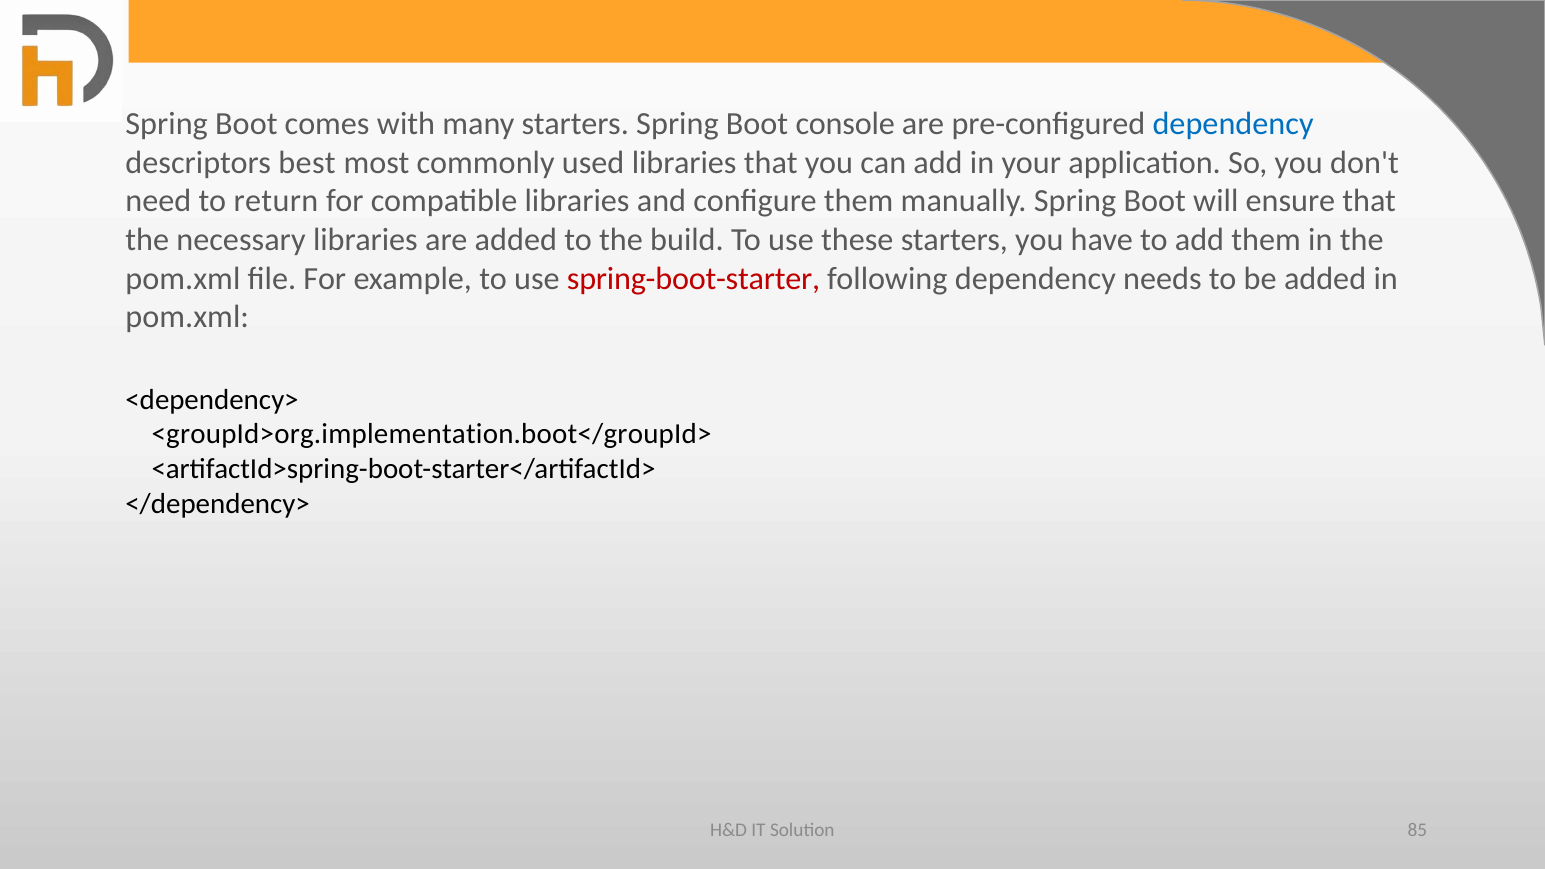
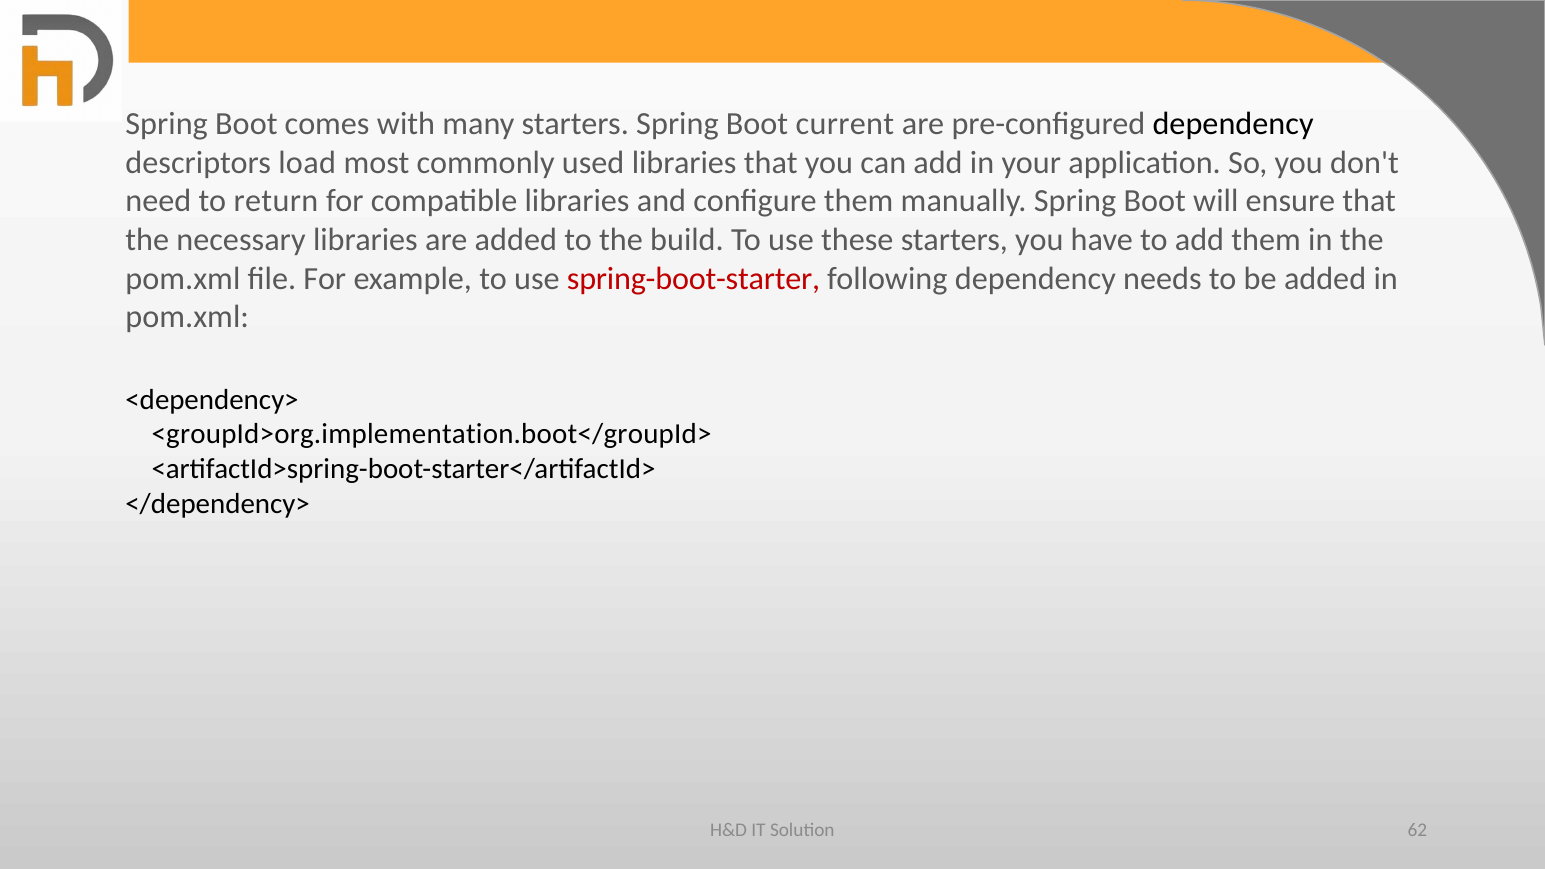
console: console -> current (845, 124)
dependency colour: blue -> black (1233, 124)
best: best -> load (307, 162)
85: 85 -> 62 (1417, 830)
